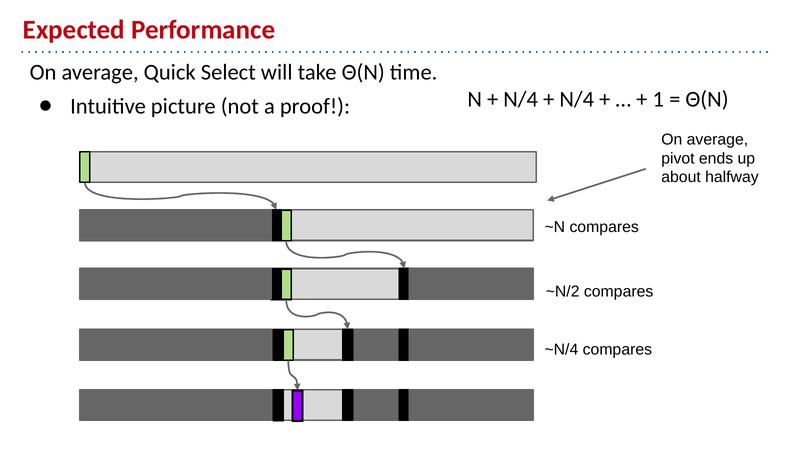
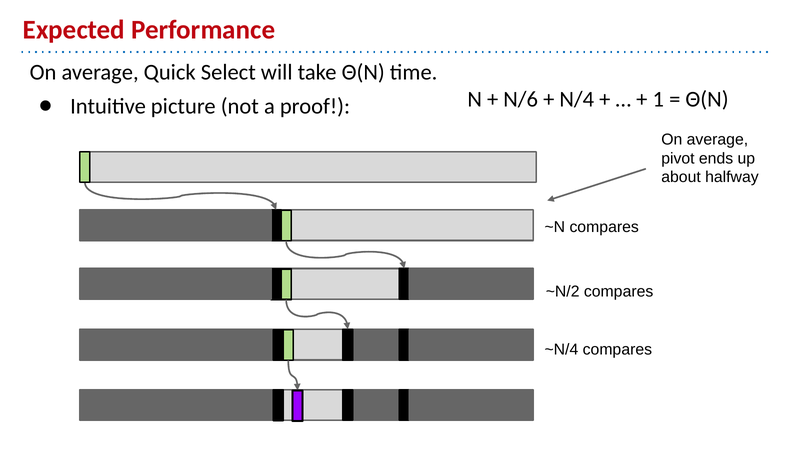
N/4: N/4 -> N/6 (521, 99)
